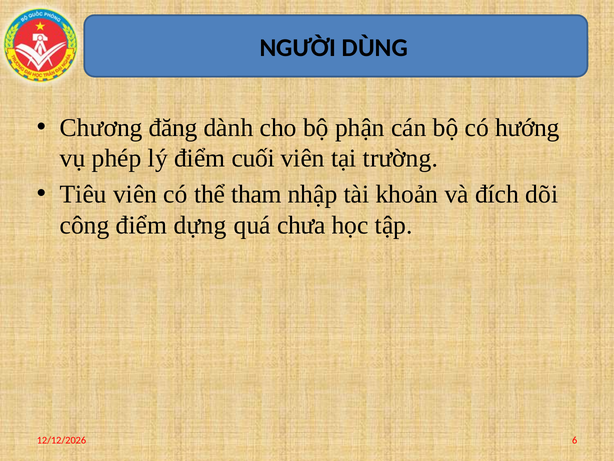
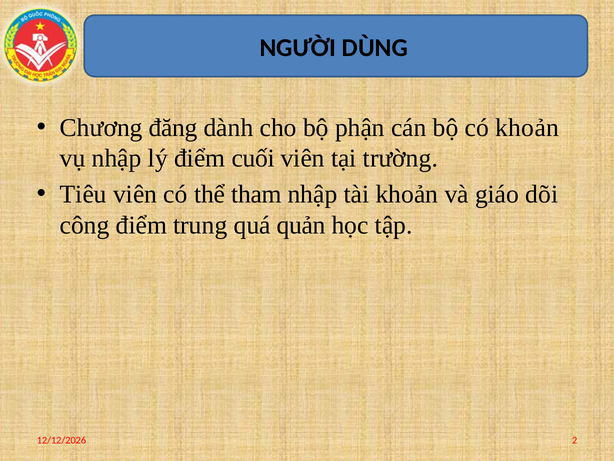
có hướng: hướng -> khoản (527, 128)
vụ phép: phép -> nhập (117, 158)
đích: đích -> giáo (497, 194)
dựng: dựng -> trung (200, 225)
chưa: chưa -> quản (301, 225)
6: 6 -> 2 (575, 440)
